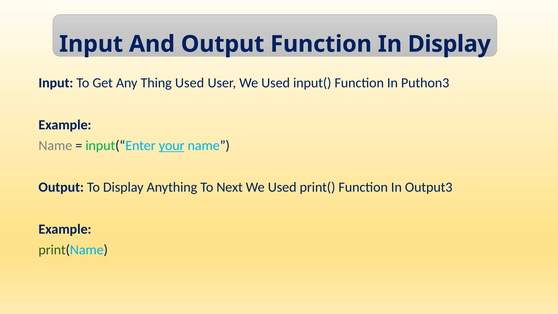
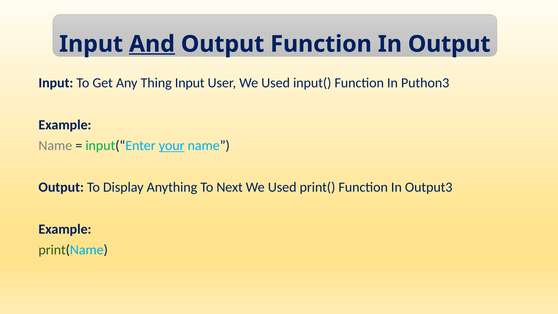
And underline: none -> present (152, 44)
In Display: Display -> Output (449, 44)
Thing Used: Used -> Input (190, 83)
